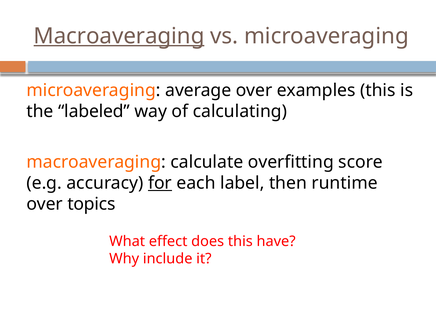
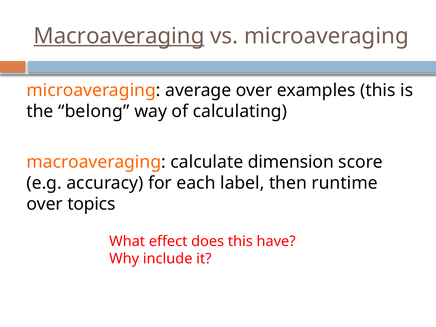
labeled: labeled -> belong (94, 111)
overfitting: overfitting -> dimension (291, 162)
for underline: present -> none (160, 183)
